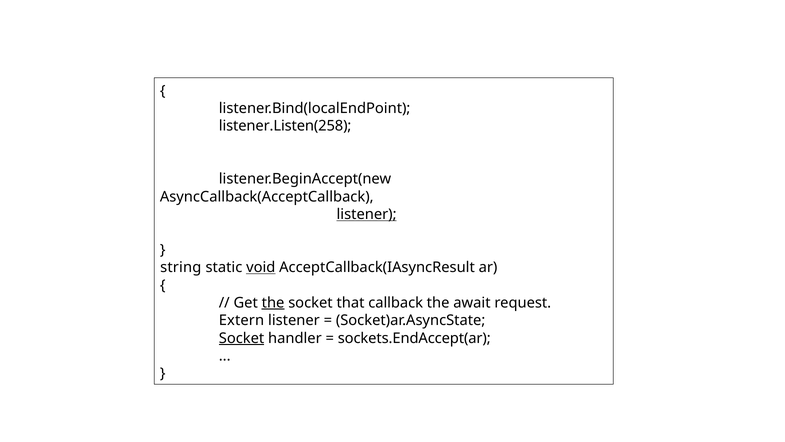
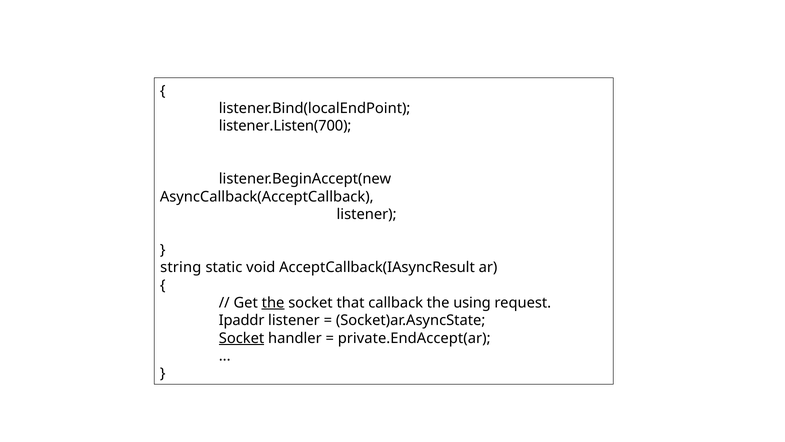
listener.Listen(258: listener.Listen(258 -> listener.Listen(700 (285, 126)
listener underline: present -> none (367, 214)
void underline: present -> none (261, 267)
await: await -> using (472, 303)
Extern: Extern -> Ipaddr (242, 320)
sockets.EndAccept(ar: sockets.EndAccept(ar -> private.EndAccept(ar (414, 338)
